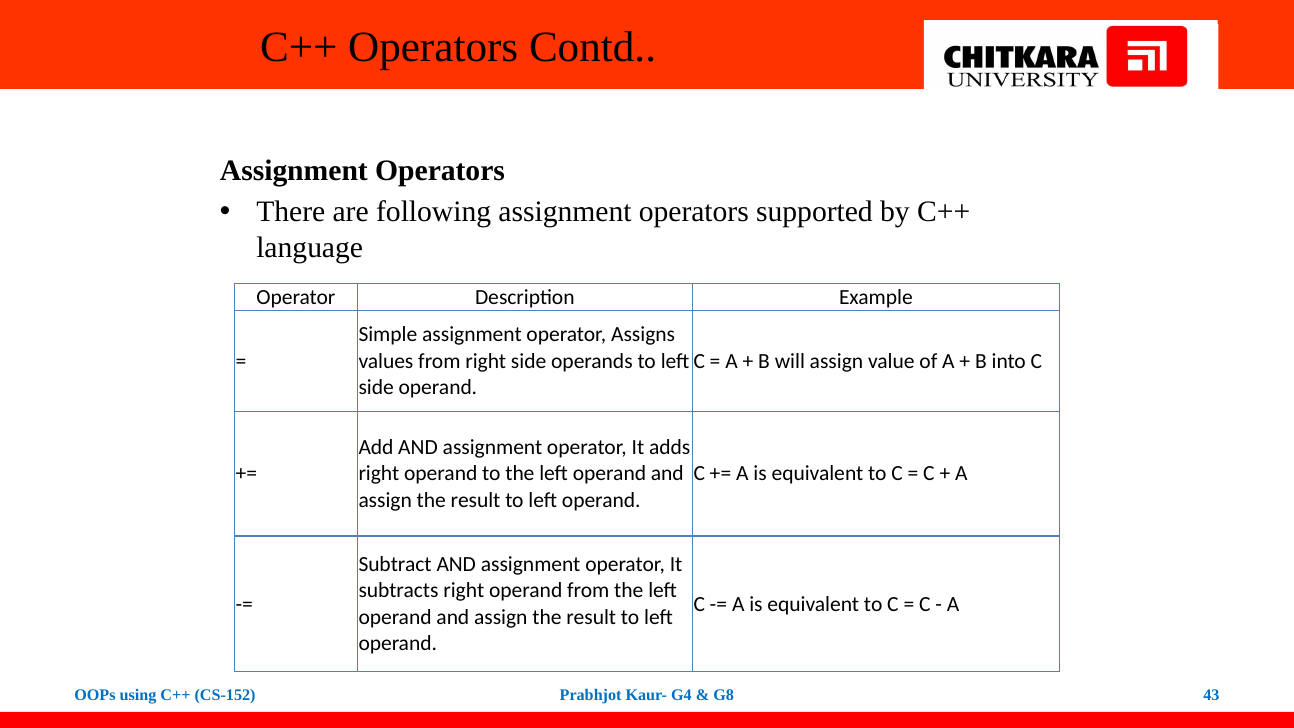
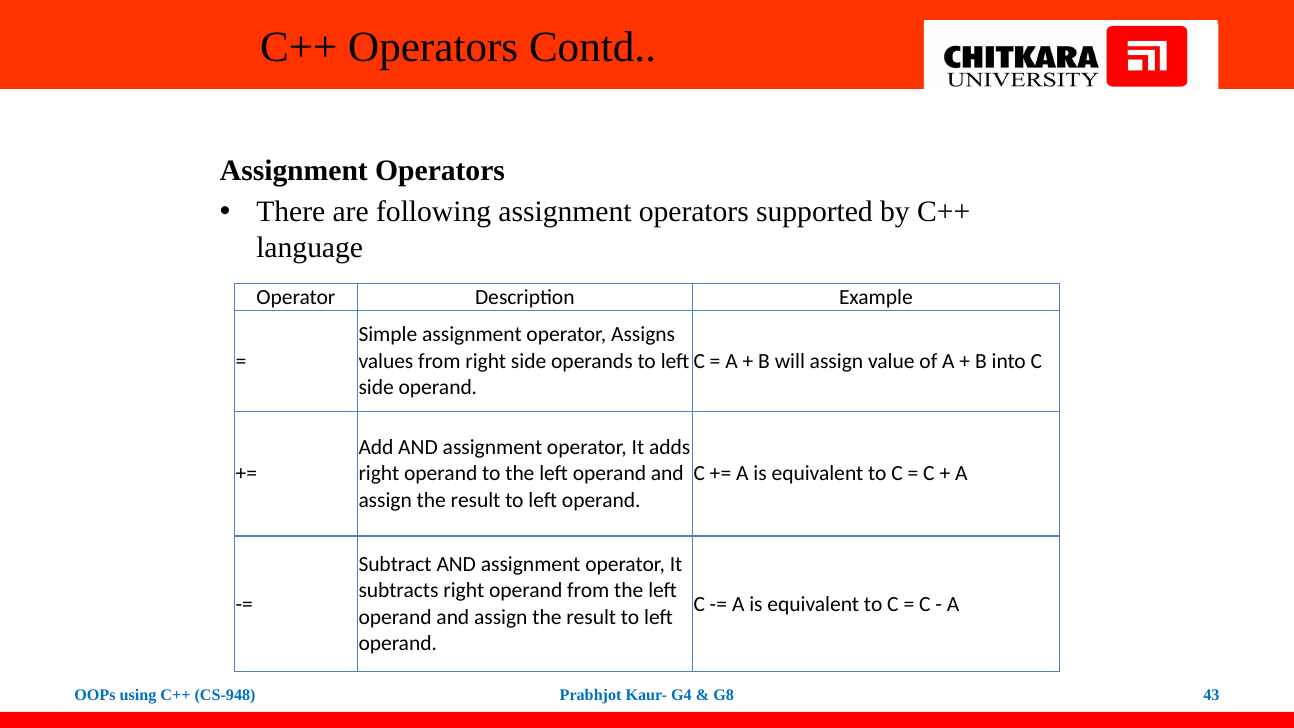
CS-152: CS-152 -> CS-948 (225, 695)
